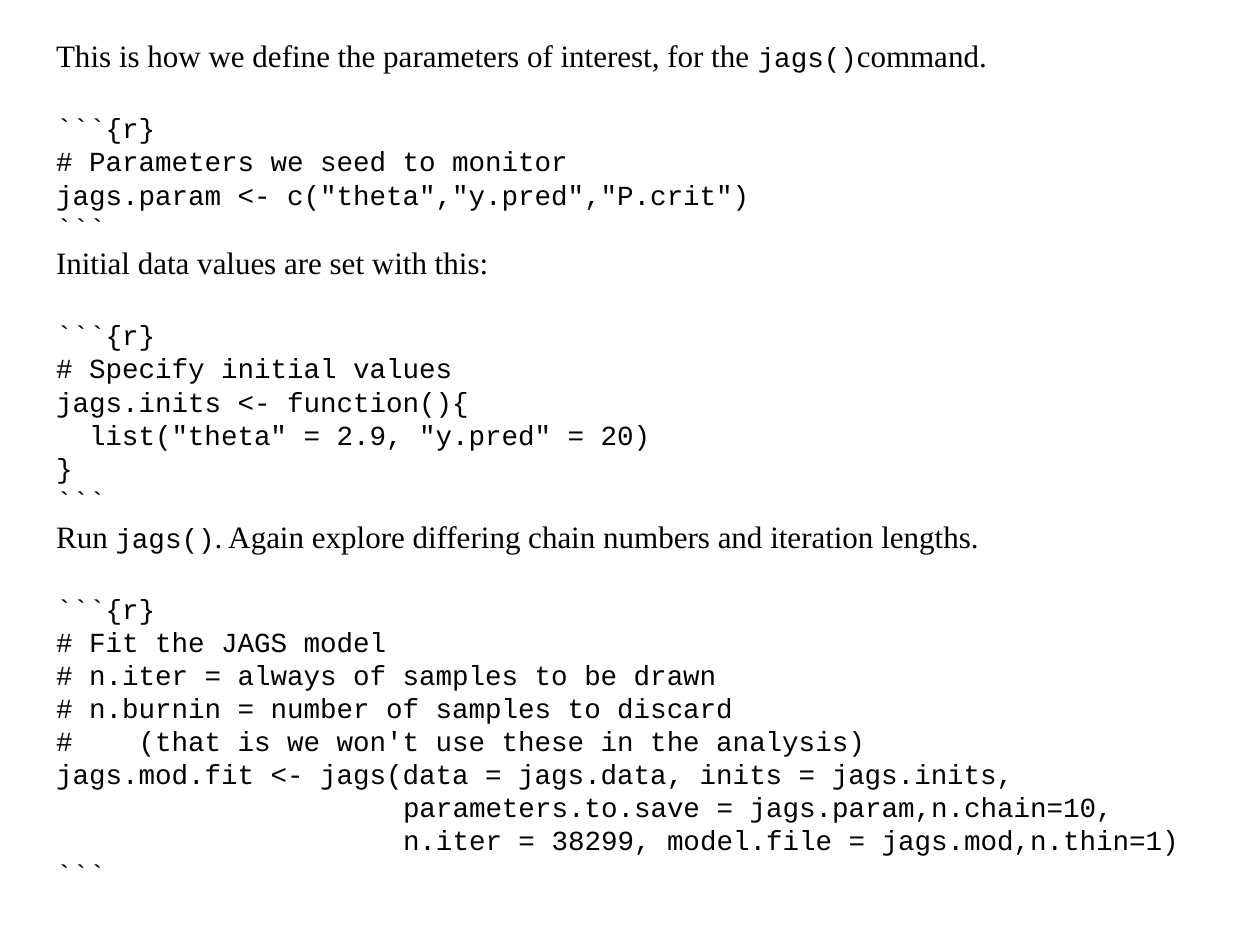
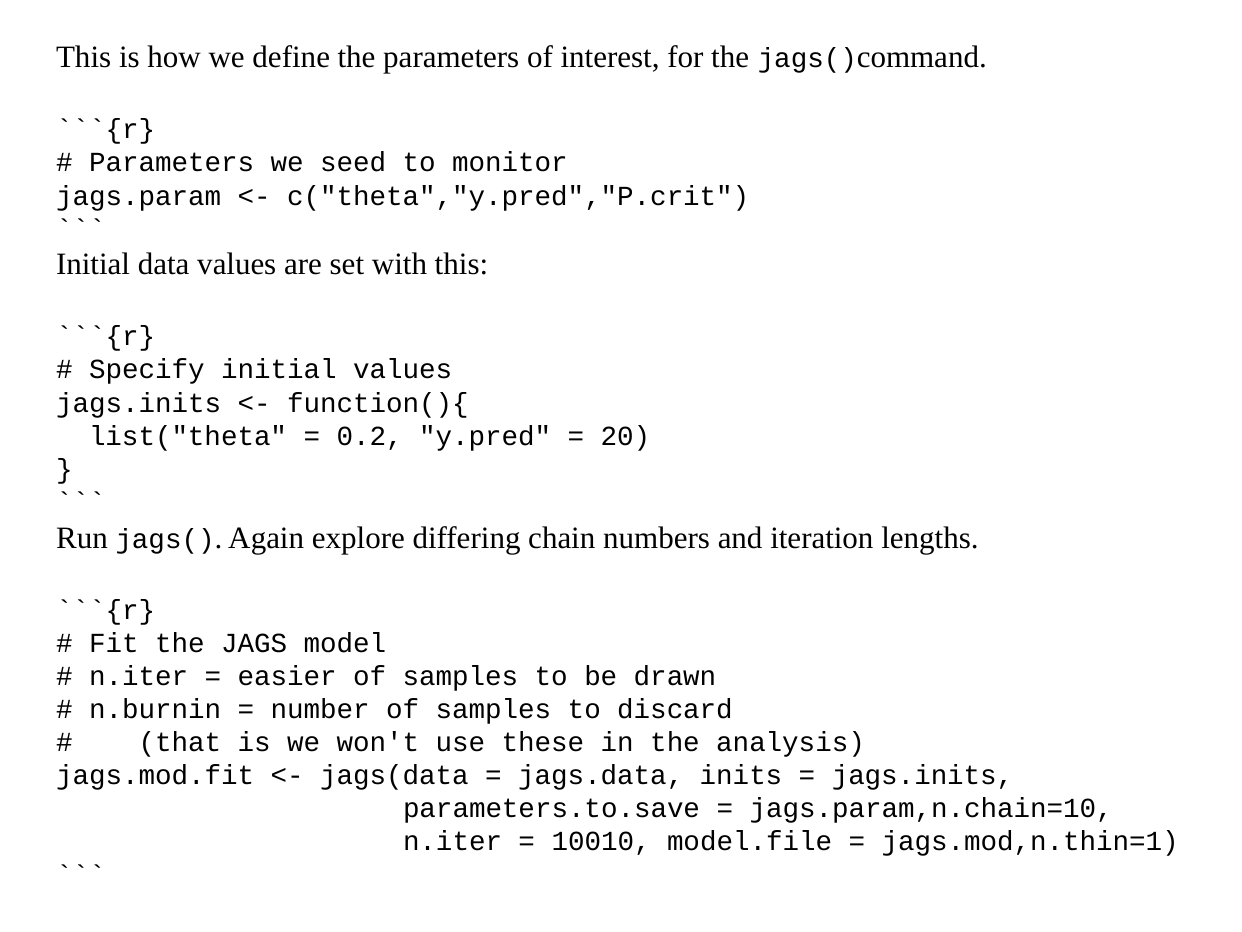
2.9: 2.9 -> 0.2 (370, 436)
always: always -> easier (287, 676)
38299: 38299 -> 10010 (601, 841)
